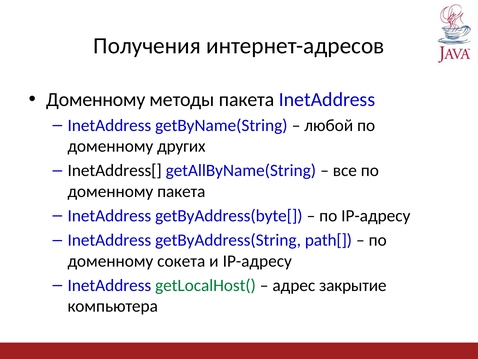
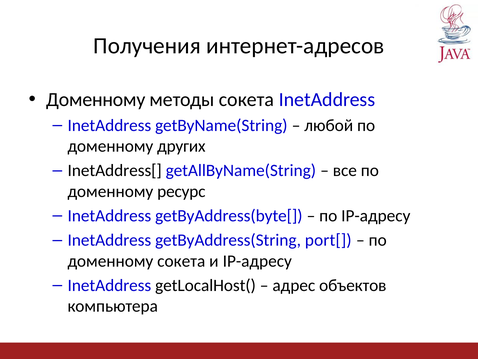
методы пакета: пакета -> сокета (247, 99)
доменному пакета: пакета -> ресурс (181, 191)
path[: path[ -> port[ (328, 240)
getLocalHost( colour: green -> black (205, 285)
закрытие: закрытие -> объектов (353, 285)
